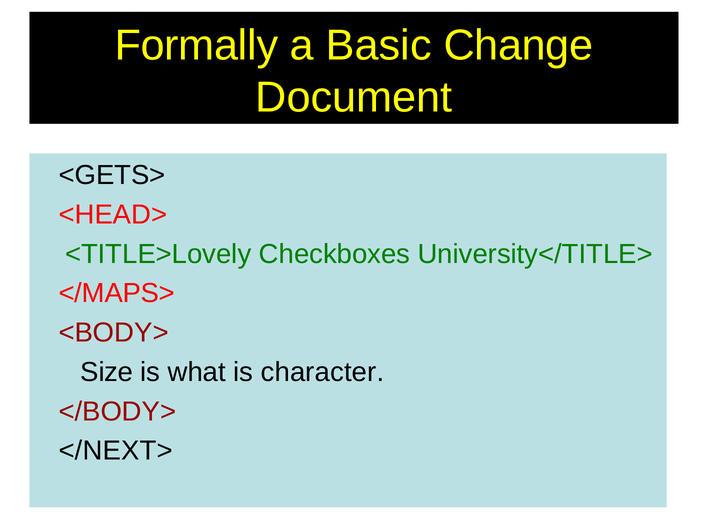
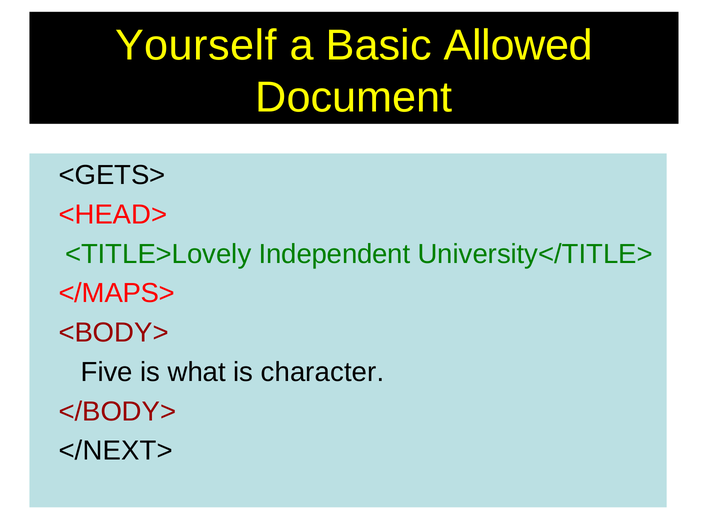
Formally: Formally -> Yourself (196, 46)
Change: Change -> Allowed (518, 46)
Checkboxes: Checkboxes -> Independent (335, 254)
Size: Size -> Five (107, 372)
